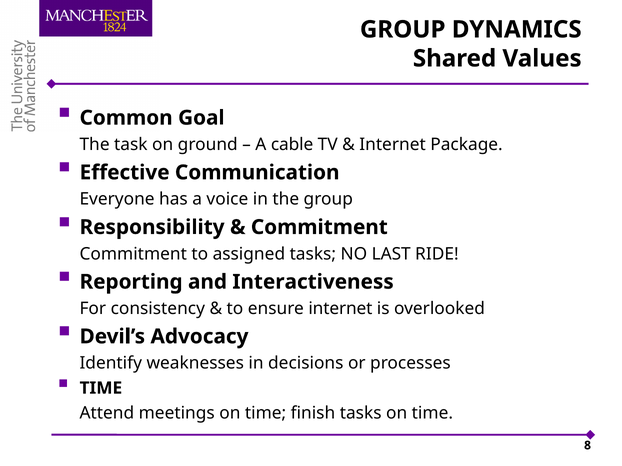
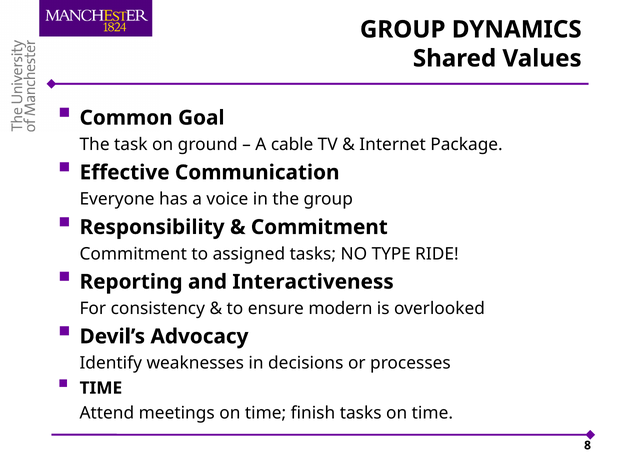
LAST: LAST -> TYPE (391, 254)
ensure internet: internet -> modern (340, 309)
